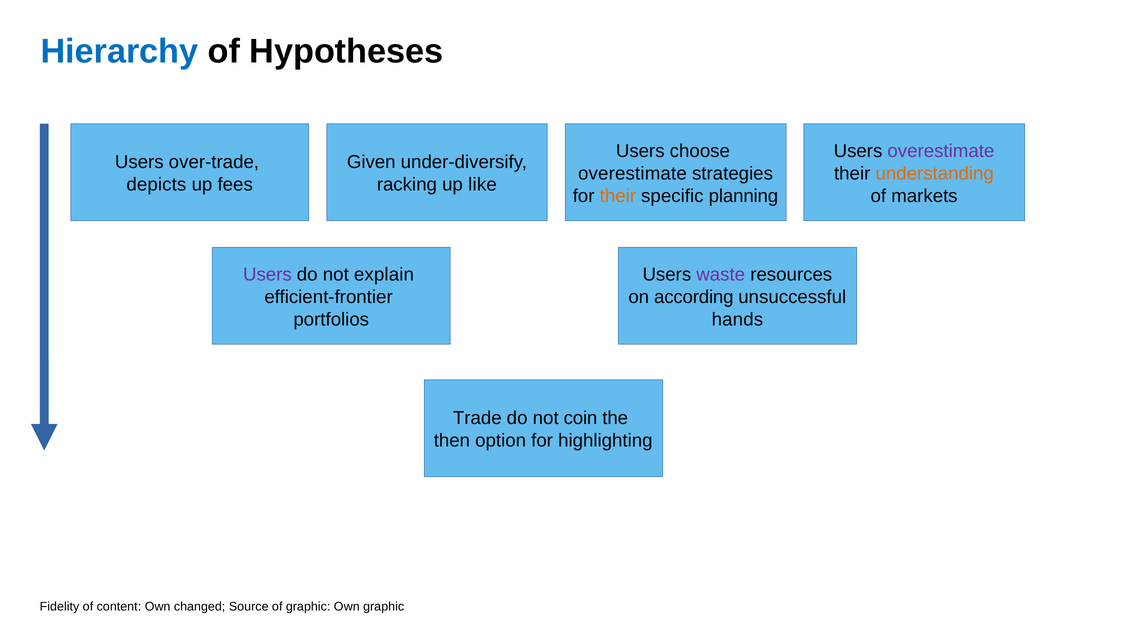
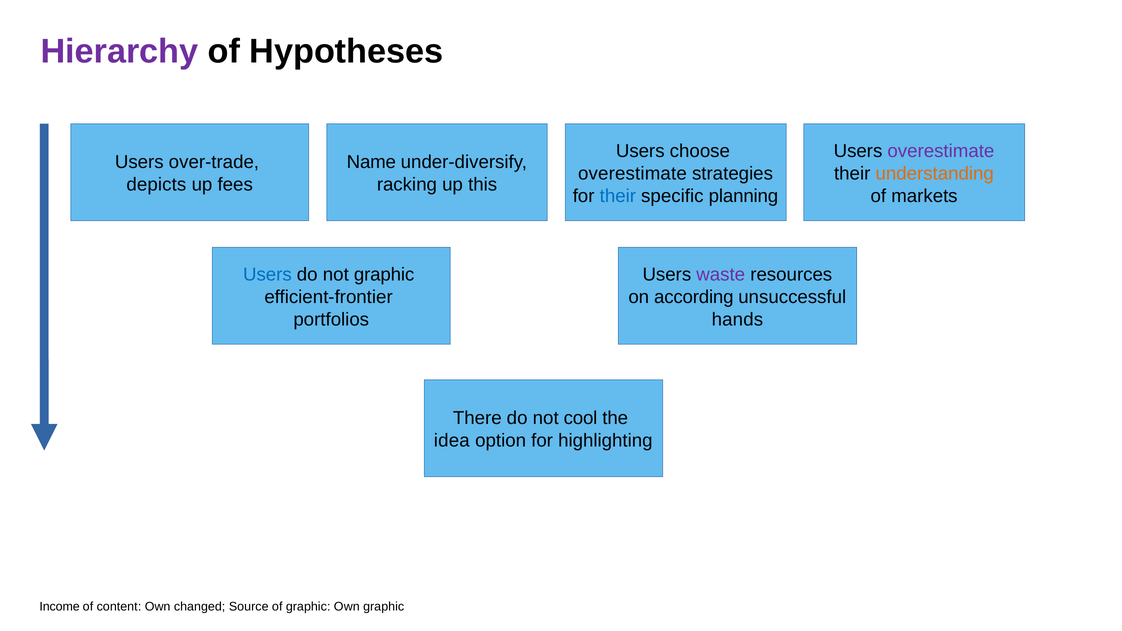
Hierarchy colour: blue -> purple (119, 51)
Given: Given -> Name (371, 162)
like: like -> this (483, 185)
their colour: orange -> blue (618, 196)
Users colour: purple -> blue (267, 275)
not explain: explain -> graphic (384, 275)
Trade: Trade -> There (477, 418)
coin: coin -> cool (581, 418)
then: then -> idea (452, 441)
Fidelity: Fidelity -> Income (60, 607)
